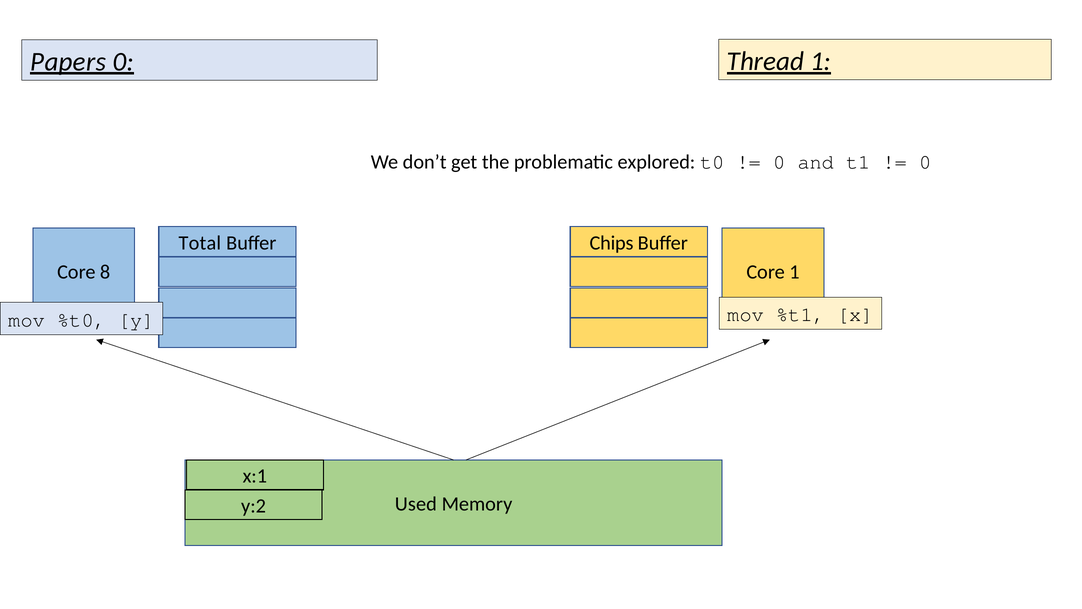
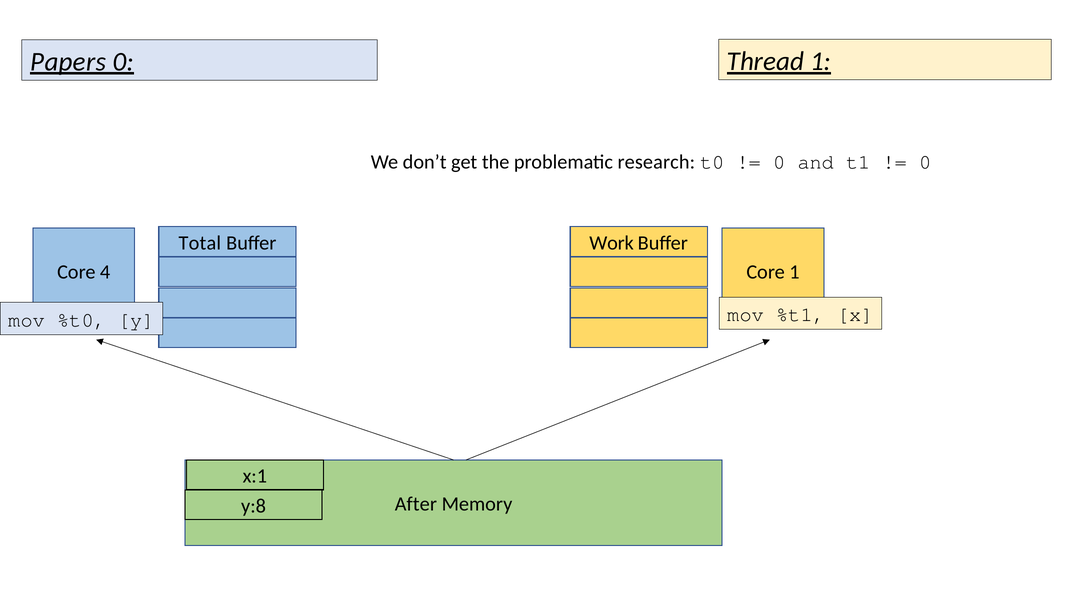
explored: explored -> research (656, 162)
Chips: Chips -> Work (612, 243)
8: 8 -> 4 (105, 272)
Used: Used -> After (416, 504)
y:2: y:2 -> y:8 (254, 506)
